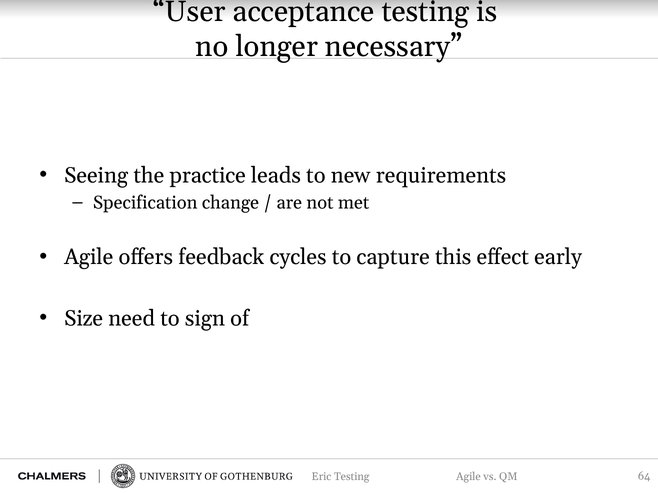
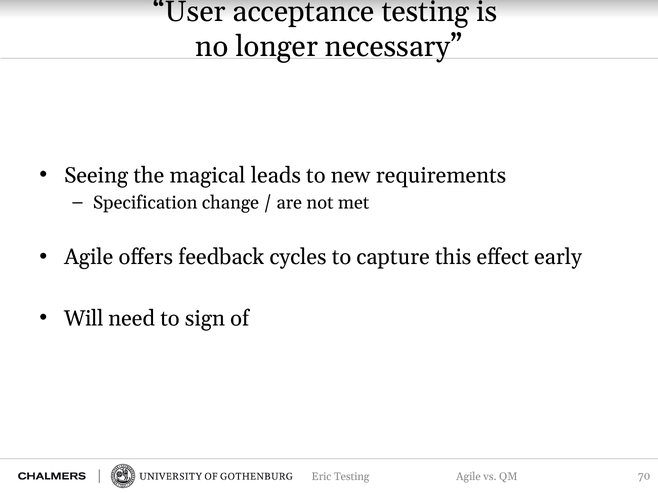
practice: practice -> magical (208, 175)
Size: Size -> Will (84, 319)
64: 64 -> 70 (644, 476)
